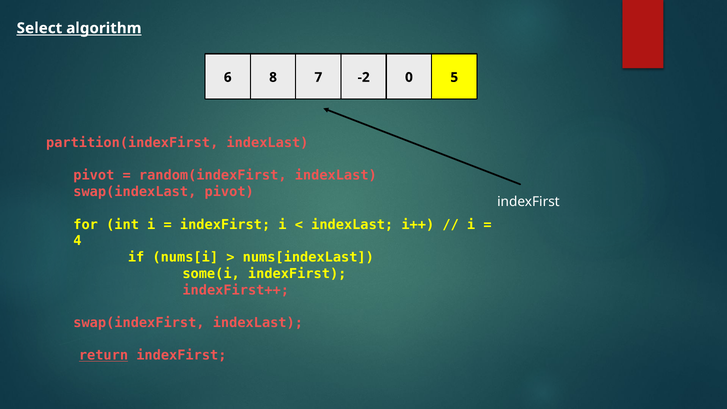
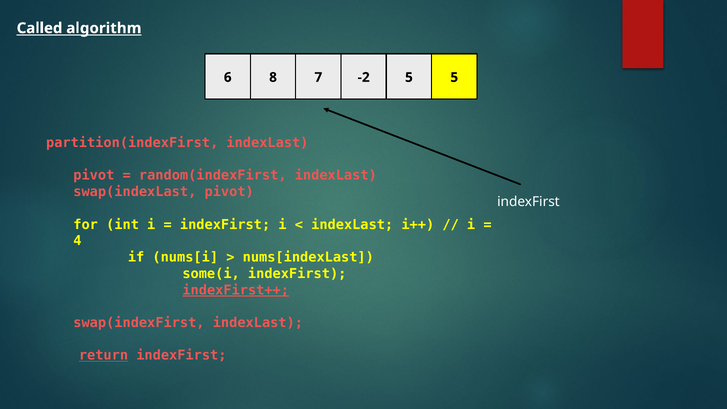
Select: Select -> Called (40, 28)
-2 0: 0 -> 5 (409, 77)
indexFirst++ underline: none -> present (236, 290)
